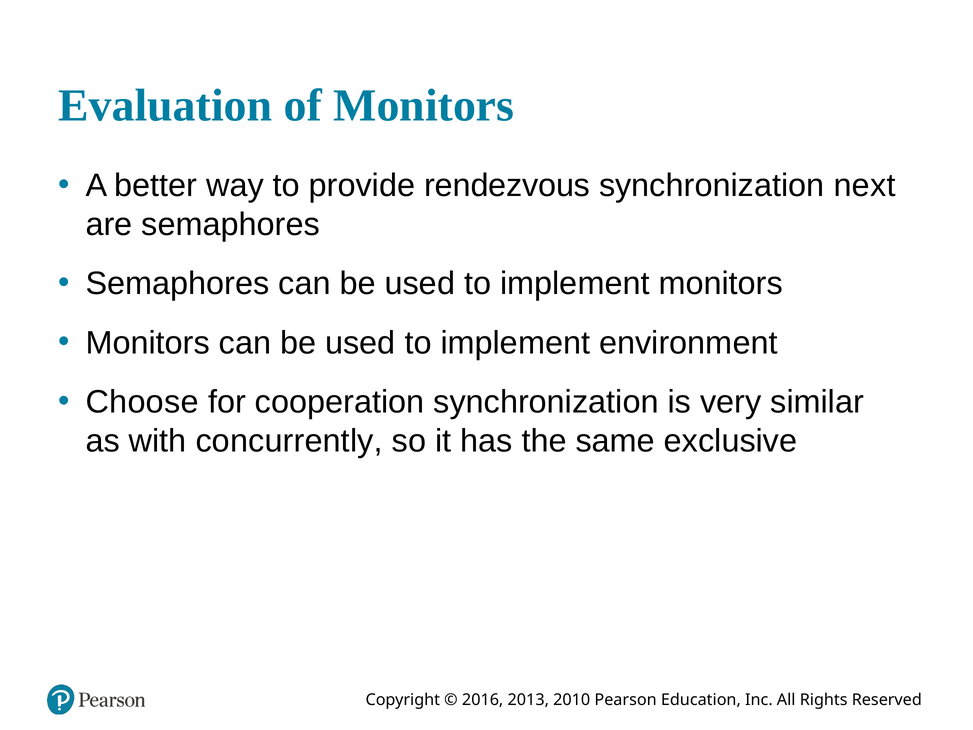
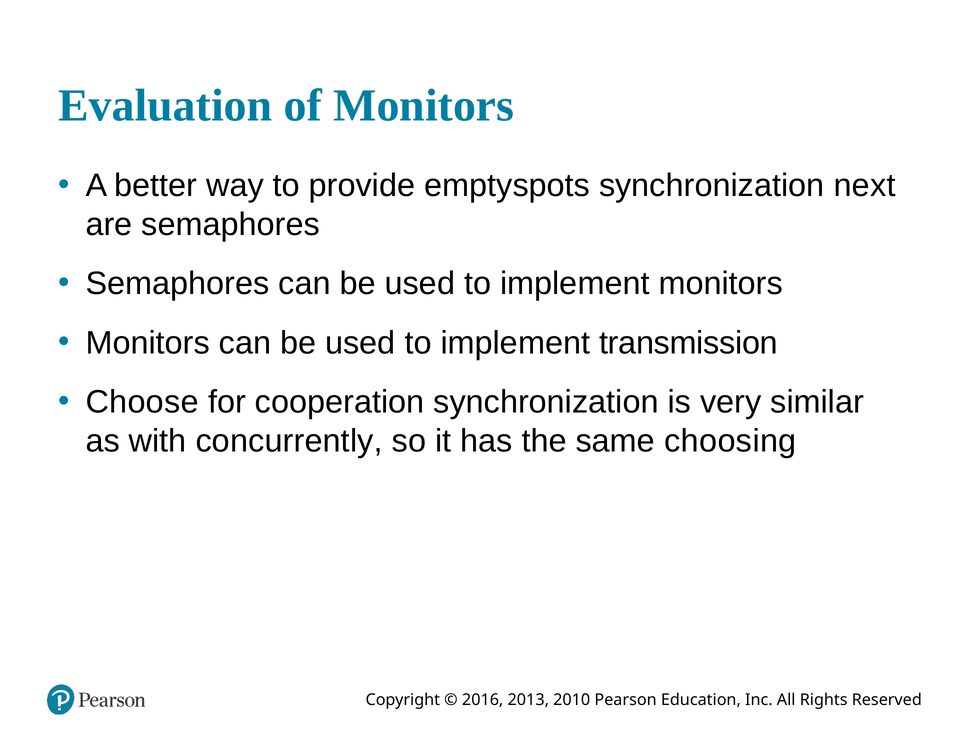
rendezvous: rendezvous -> emptyspots (507, 186)
environment: environment -> transmission (689, 343)
exclusive: exclusive -> choosing (730, 441)
